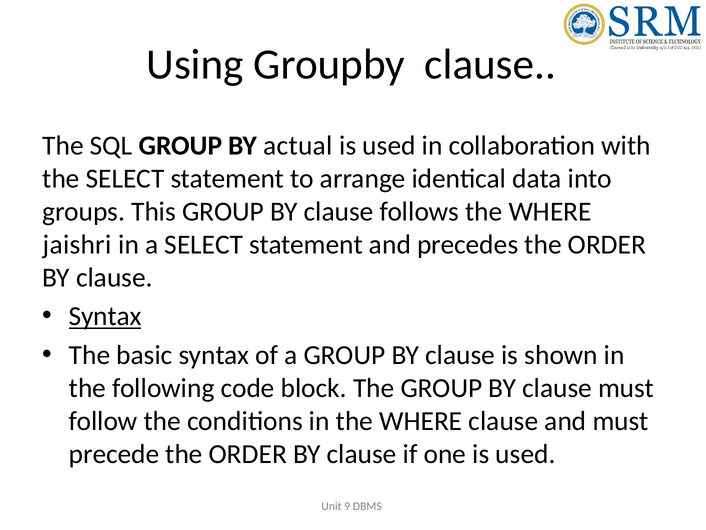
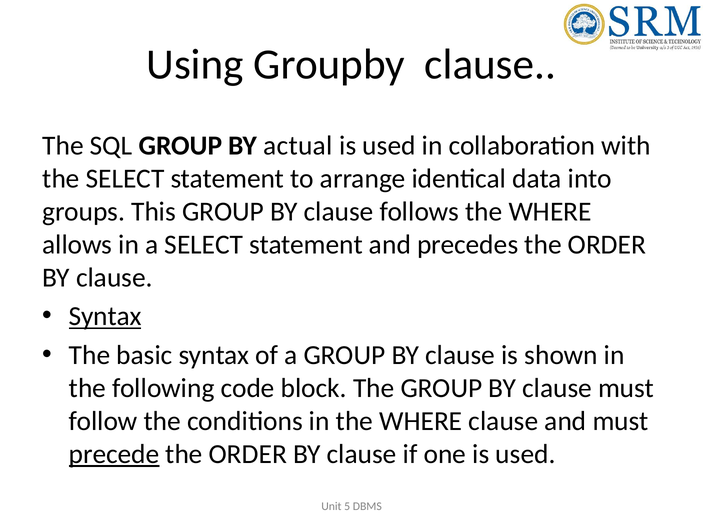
jaishri: jaishri -> allows (77, 244)
precede underline: none -> present (114, 454)
9: 9 -> 5 (347, 506)
